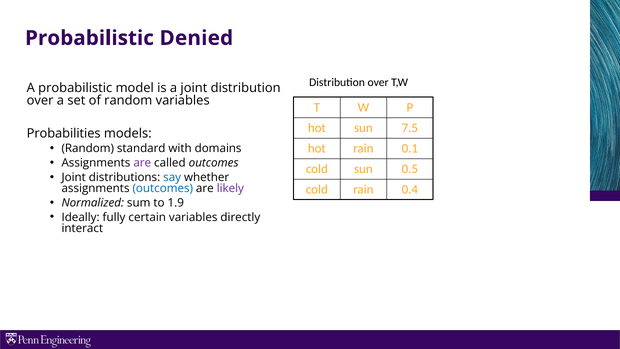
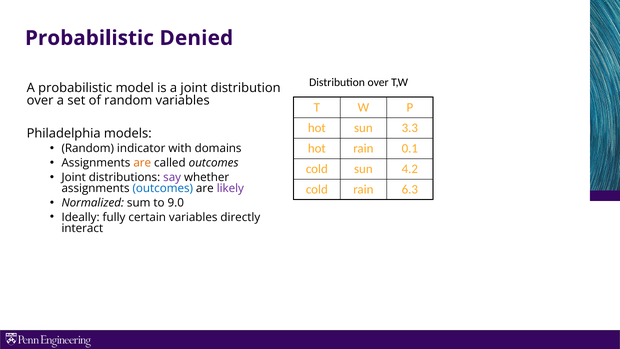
7.5: 7.5 -> 3.3 (410, 128)
Probabilities: Probabilities -> Philadelphia (64, 133)
standard: standard -> indicator (141, 148)
are colour: purple -> orange (142, 163)
0.5: 0.5 -> 4.2 (410, 169)
say colour: blue -> purple (172, 177)
0.4: 0.4 -> 6.3 (410, 189)
1.9: 1.9 -> 9.0 (176, 203)
